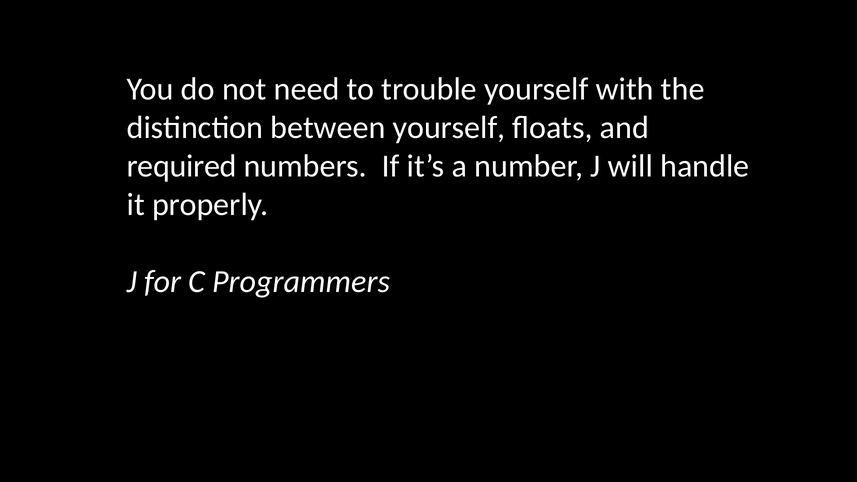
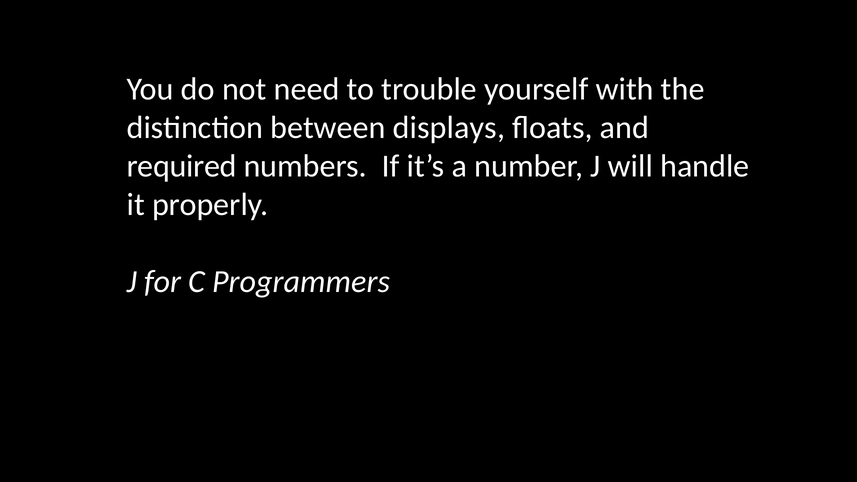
between yourself: yourself -> displays (449, 128)
